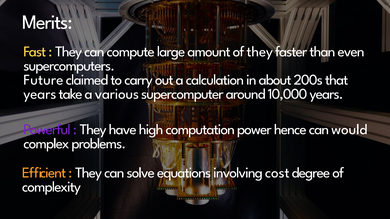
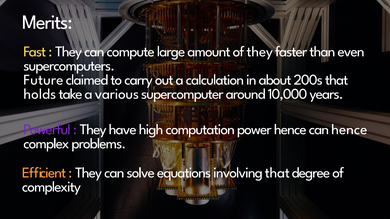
years: years -> holds (40, 94)
can would: would -> hence (349, 129)
involving cost: cost -> that (277, 173)
